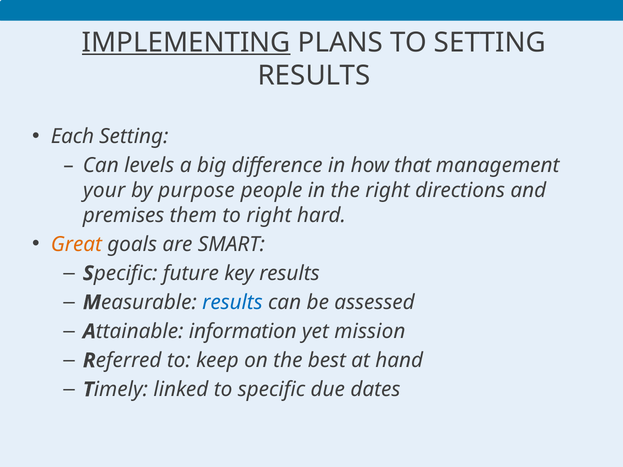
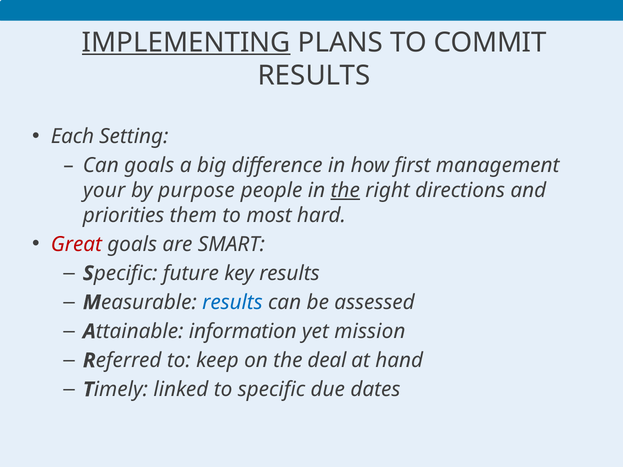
TO SETTING: SETTING -> COMMIT (490, 42)
Can levels: levels -> goals (149, 165)
that: that -> first (412, 165)
the underline: none -> present (345, 190)
premises: premises -> priorities (124, 215)
to right: right -> most (269, 215)
Great colour: orange -> red (76, 244)
best: best -> deal (327, 361)
